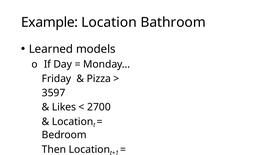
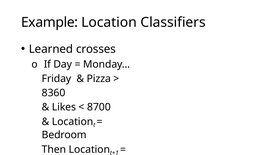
Location Bathroom: Bathroom -> Classifiers (173, 22)
models: models -> crosses (96, 49)
3597: 3597 -> 8360 (54, 93)
2700: 2700 -> 8700 (99, 107)
